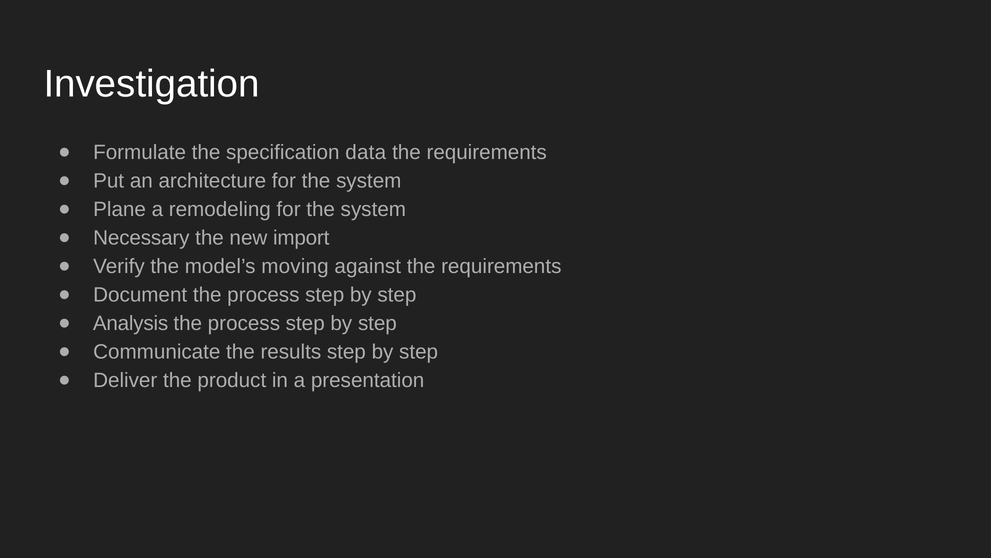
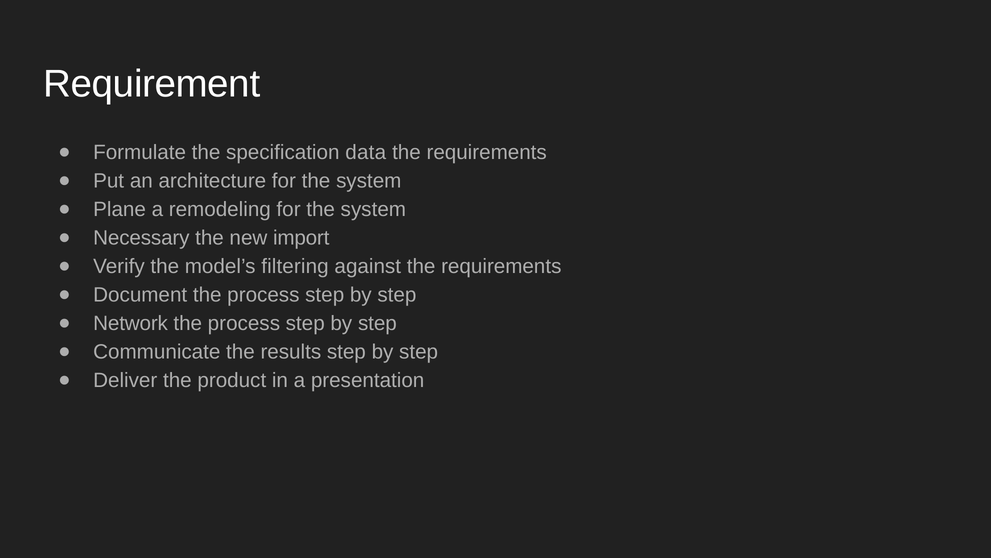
Investigation: Investigation -> Requirement (152, 84)
moving: moving -> filtering (295, 266)
Analysis: Analysis -> Network (131, 323)
